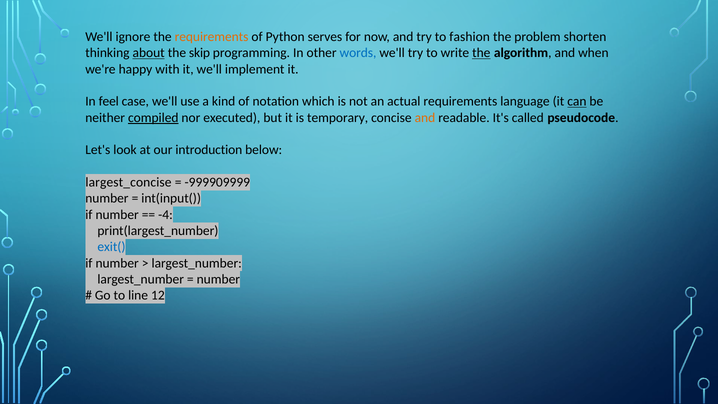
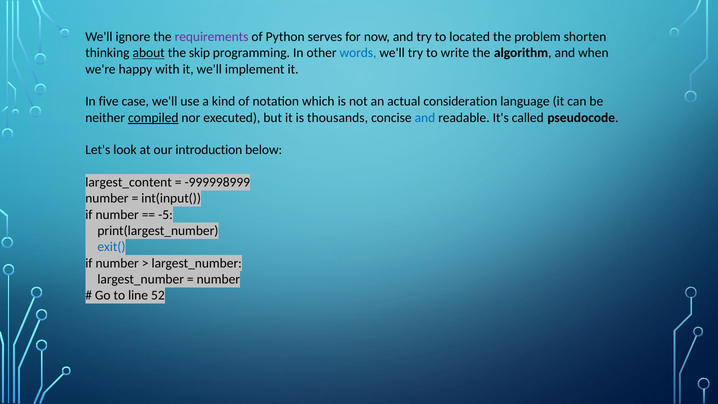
requirements colour: orange -> purple (212, 37)
fashion: fashion -> located (470, 37)
the underline: present -> none (481, 53)
feel: feel -> five (109, 101)
actual requirements: requirements -> consideration (460, 101)
can underline: present -> none (577, 101)
temporary: temporary -> thousands (338, 118)
and colour: orange -> blue (425, 118)
largest_concise: largest_concise -> largest_content (129, 182)
-999909999: -999909999 -> -999998999 (217, 182)
-4: -4 -> -5 (166, 215)
12: 12 -> 52 (158, 295)
